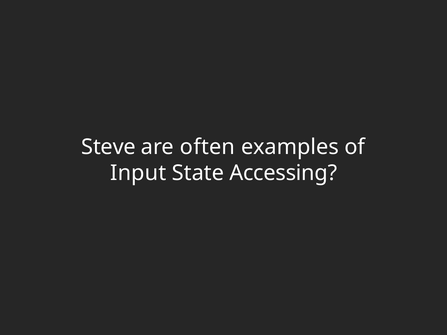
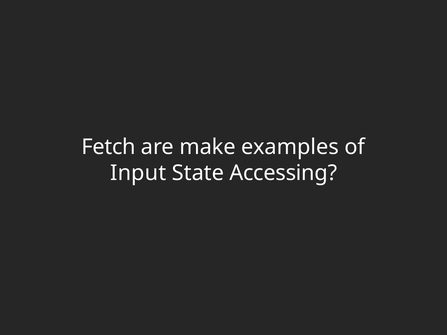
Steve: Steve -> Fetch (109, 147)
often: often -> make (208, 147)
